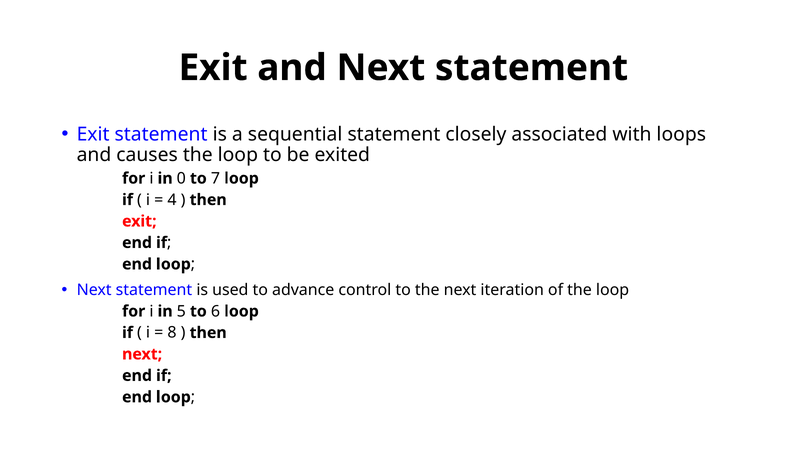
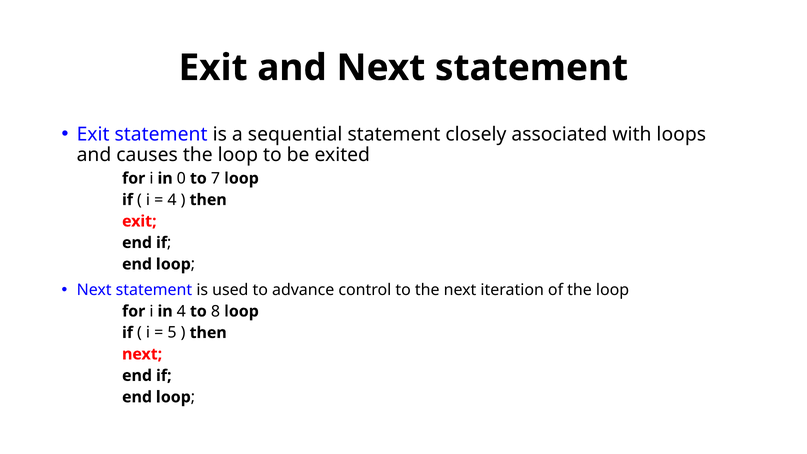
in 5: 5 -> 4 (181, 311)
6: 6 -> 8 (216, 311)
8: 8 -> 5 (172, 333)
